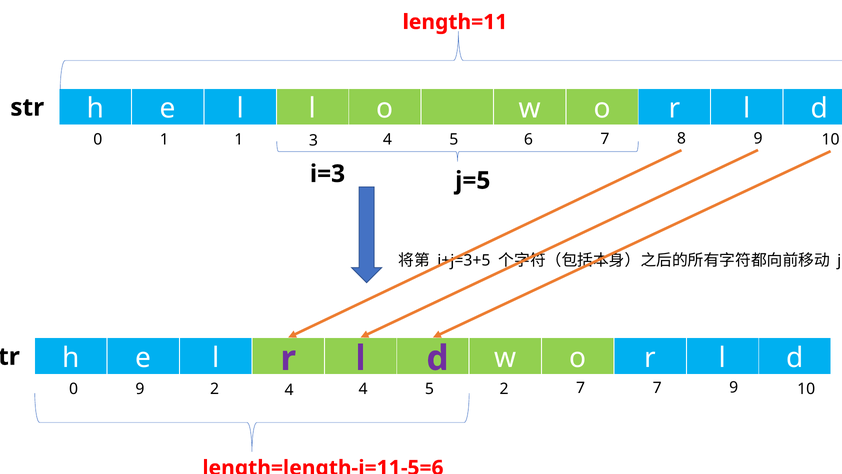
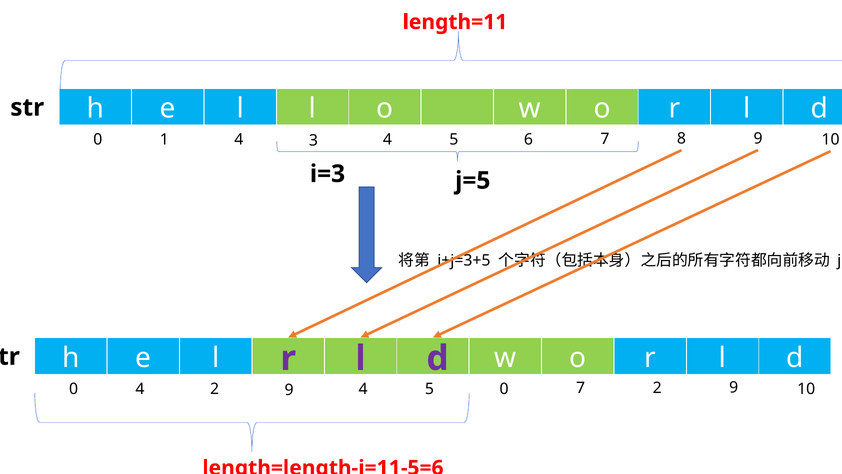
1 1: 1 -> 4 (239, 140)
7 7: 7 -> 2 (657, 388)
0 9: 9 -> 4 (140, 389)
4: 4 -> 9 (289, 389)
5 2: 2 -> 0 (504, 389)
